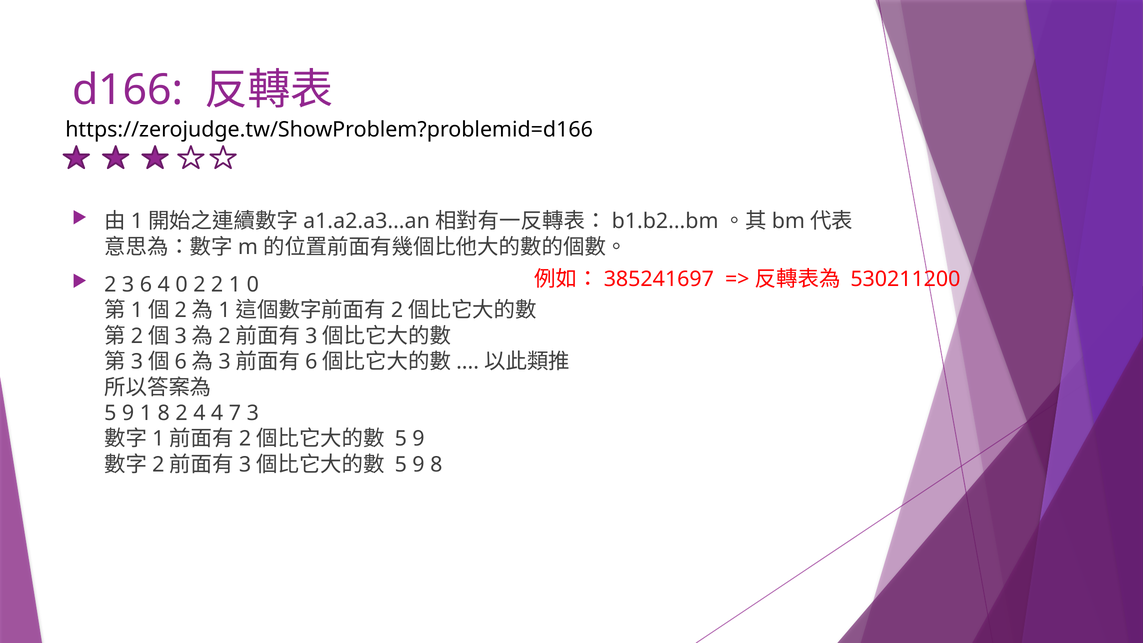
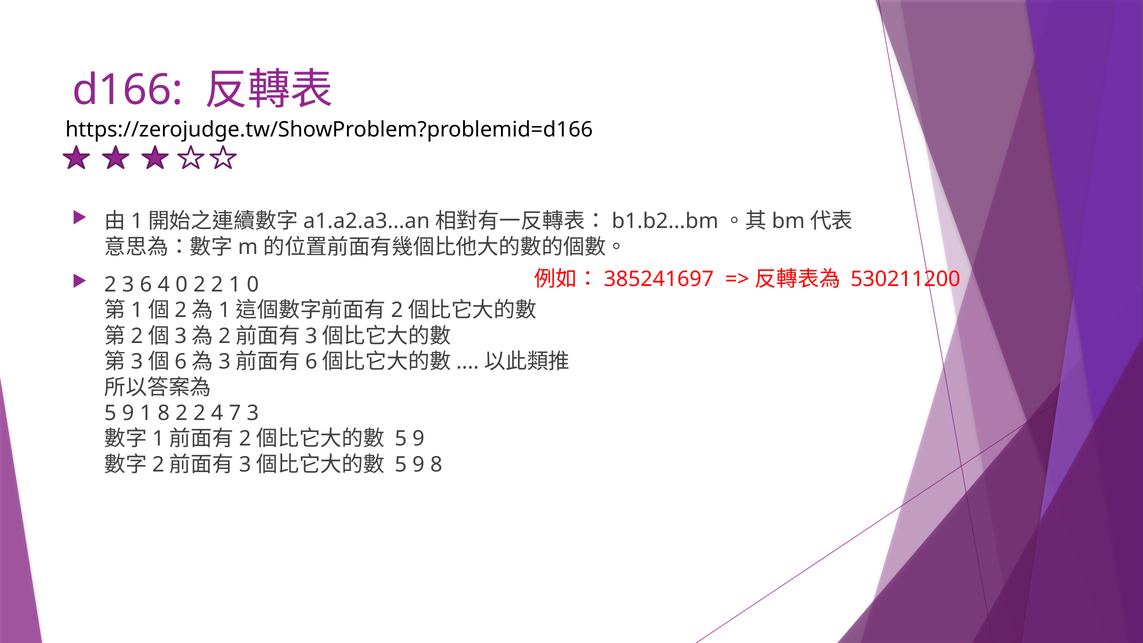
8 2 4: 4 -> 2 (199, 413)
